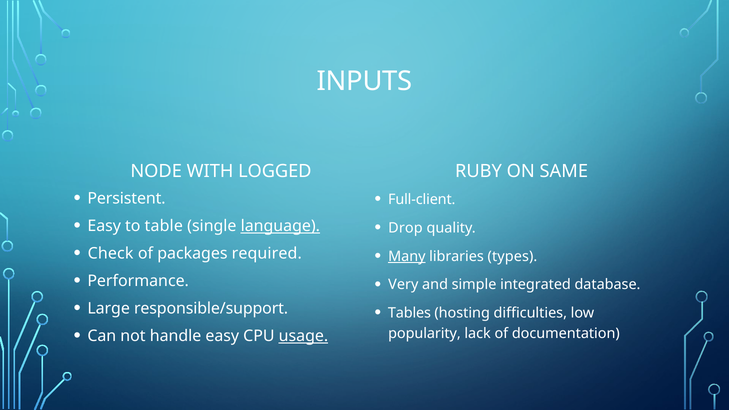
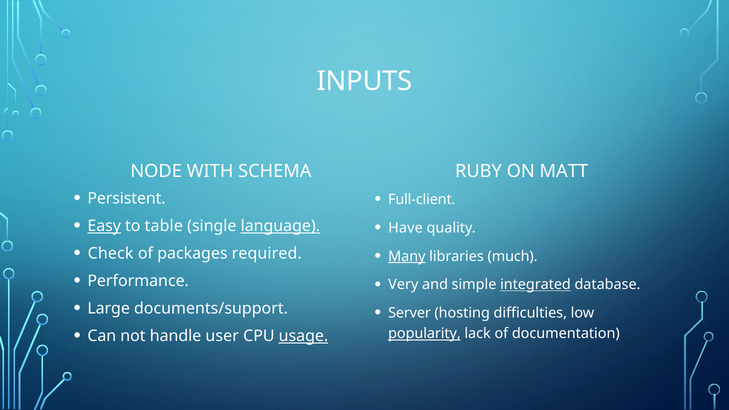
LOGGED: LOGGED -> SCHEMA (275, 171)
SAME: SAME -> MATT (564, 171)
Easy underline: none -> present (104, 226)
Drop: Drop -> Have (405, 228)
types: types -> much (513, 256)
integrated underline: none -> present (535, 285)
responsible/support: responsible/support -> documents/support (211, 309)
Tables: Tables -> Server (410, 313)
handle easy: easy -> user (222, 336)
popularity underline: none -> present (424, 334)
